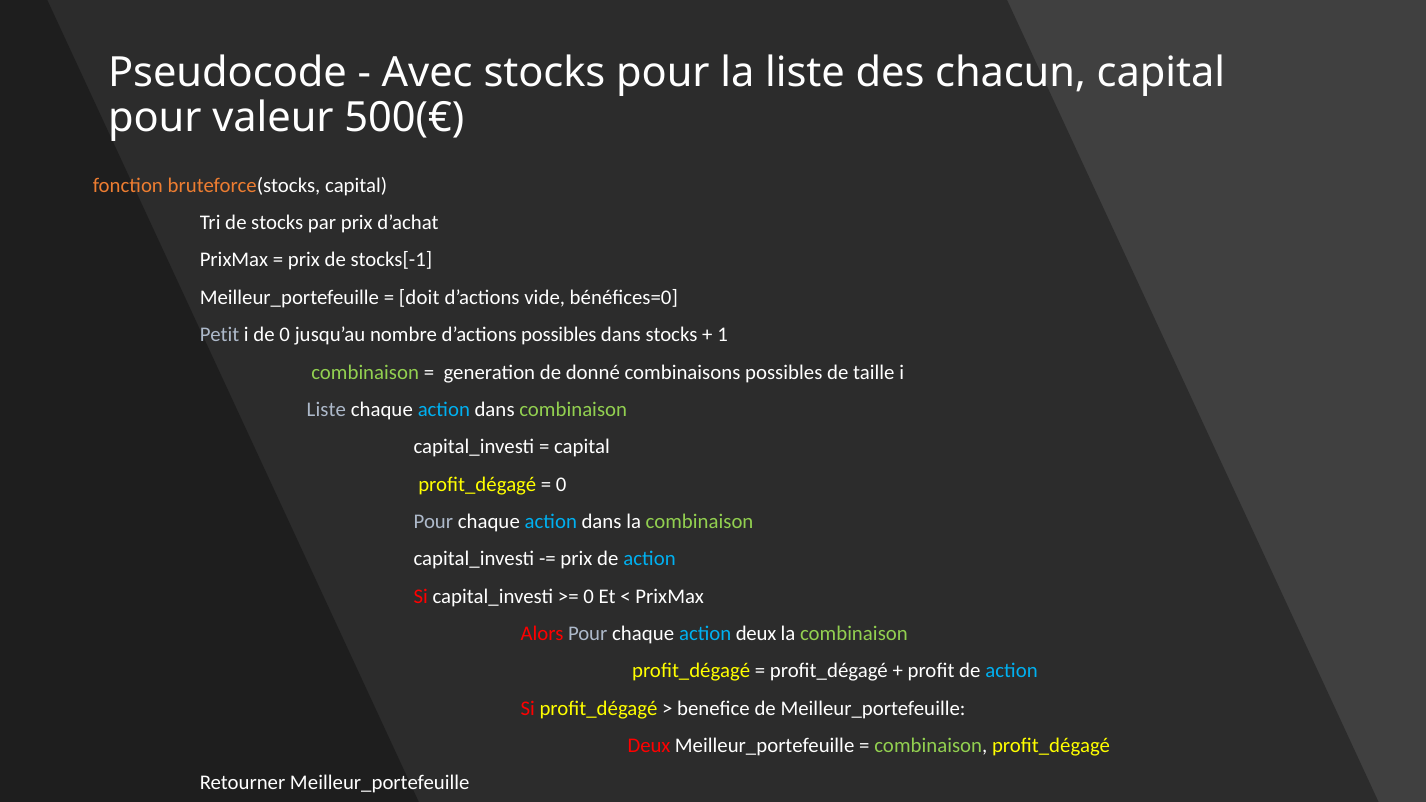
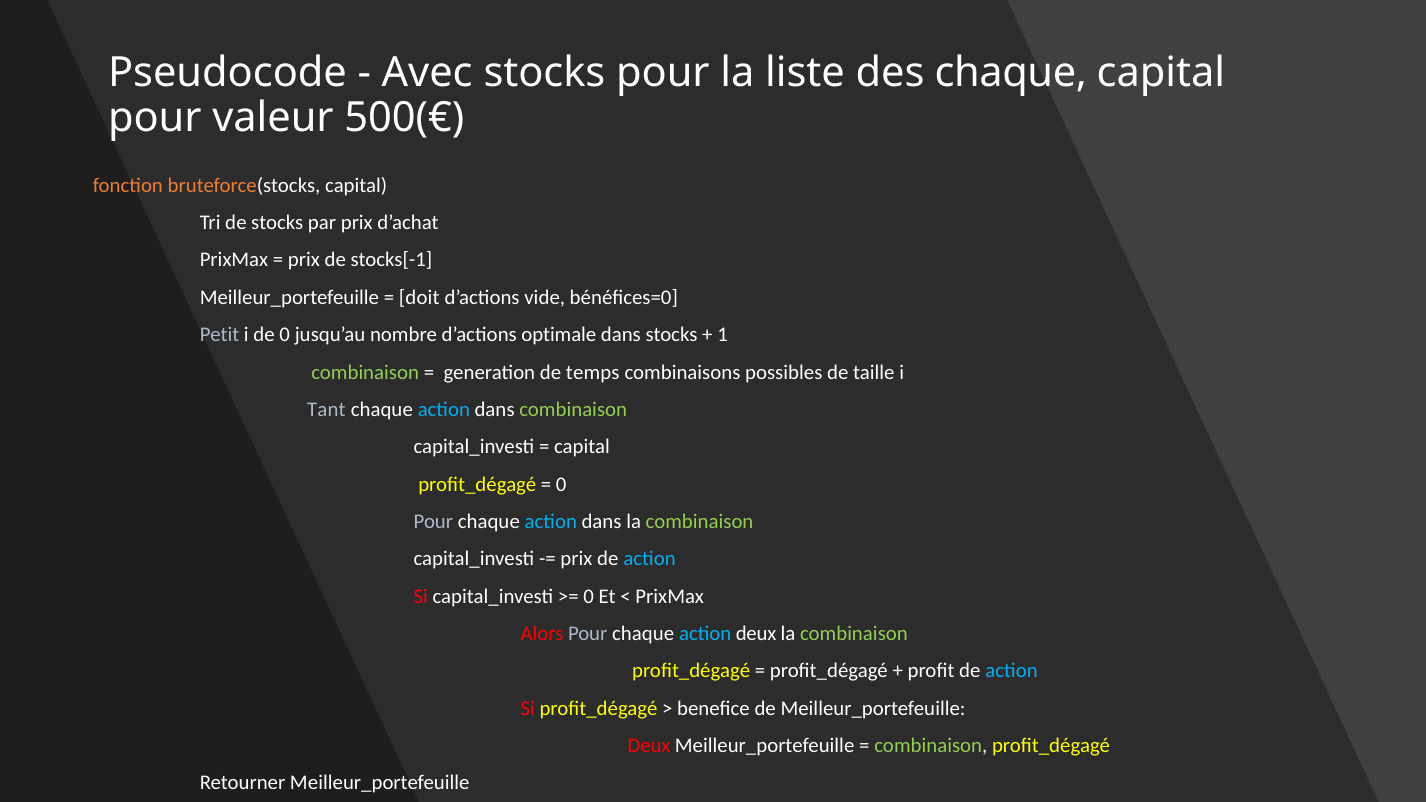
des chacun: chacun -> chaque (1011, 73)
d’actions possibles: possibles -> optimale (559, 335)
donné: donné -> temps (593, 372)
Liste: Liste -> Tant (326, 410)
